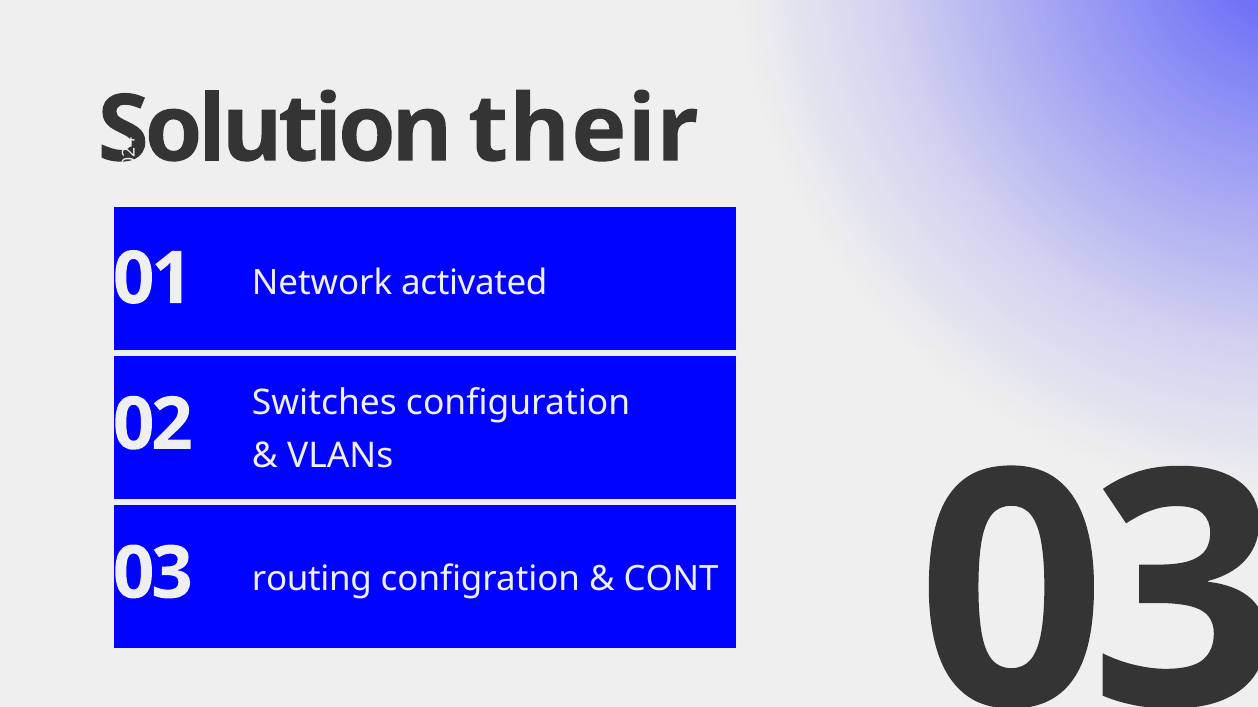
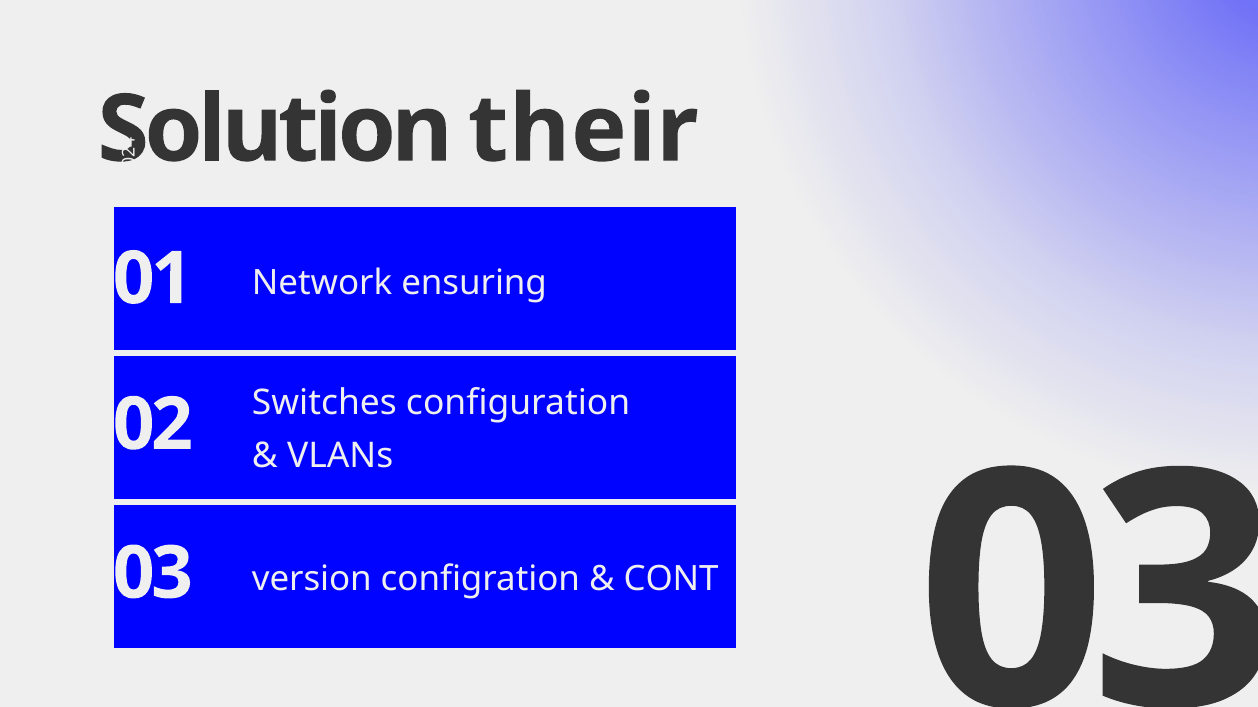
activated: activated -> ensuring (474, 284)
routing: routing -> version (312, 579)
